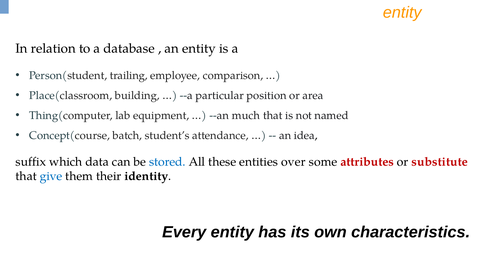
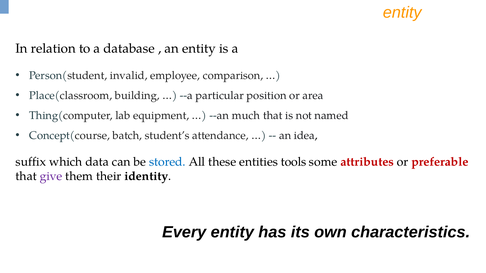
trailing: trailing -> invalid (129, 76)
over: over -> tools (294, 162)
substitute: substitute -> preferable (440, 162)
give colour: blue -> purple (51, 177)
